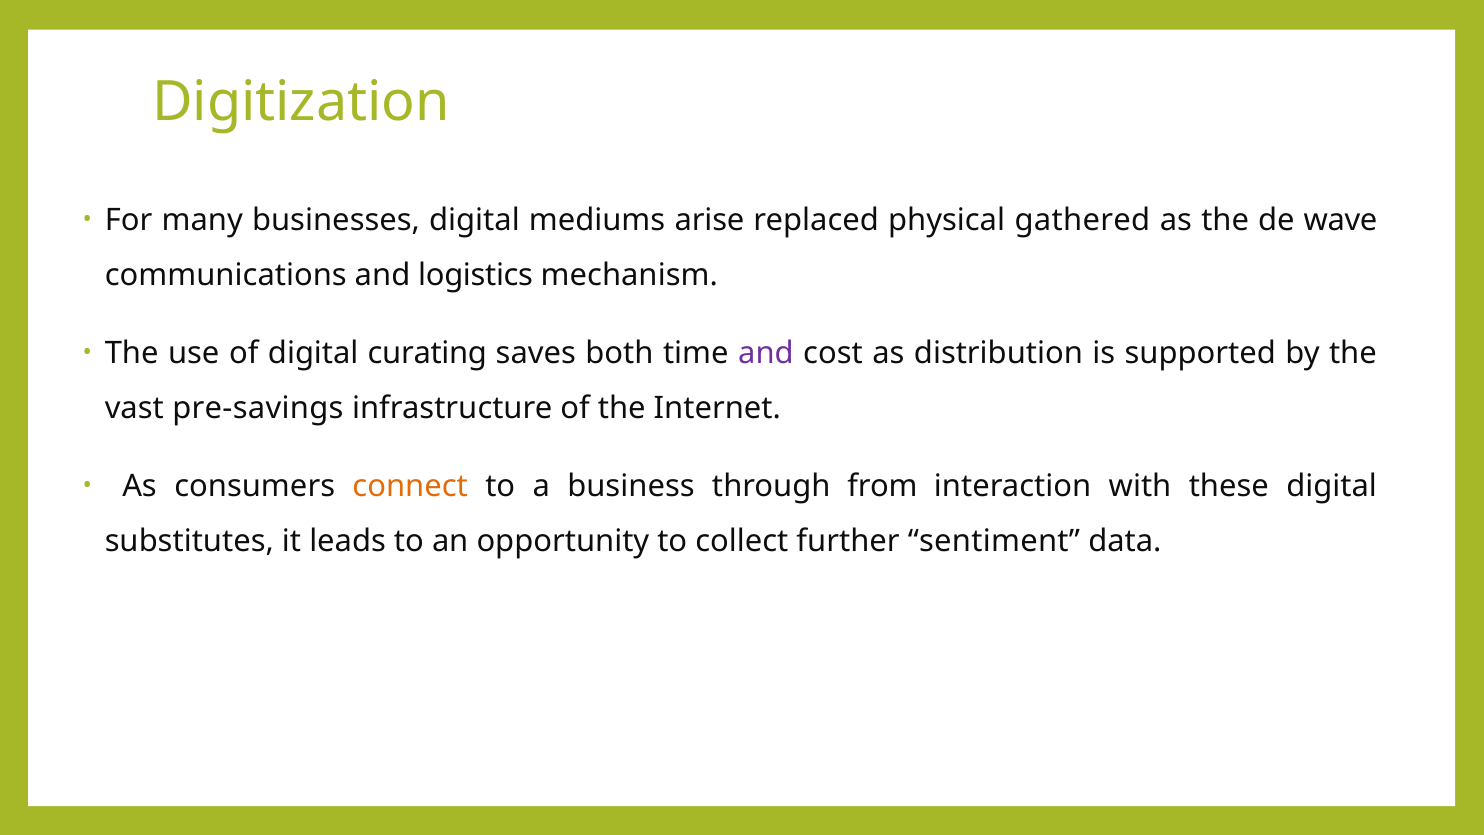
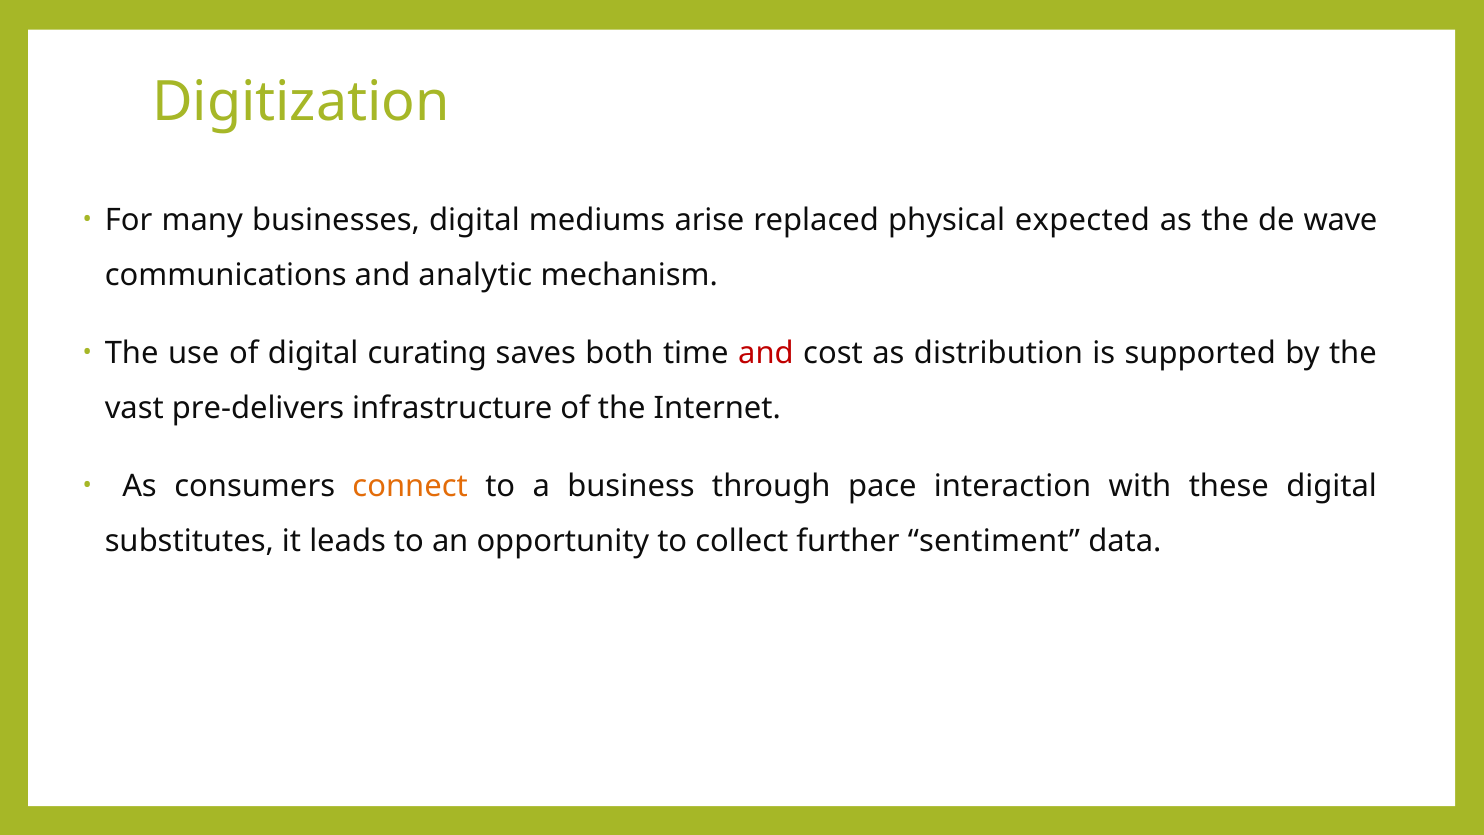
gathered: gathered -> expected (1082, 220)
logistics: logistics -> analytic (475, 276)
and colour: purple -> red (766, 353)
pre-savings: pre-savings -> pre-delivers (258, 408)
from: from -> pace (882, 486)
